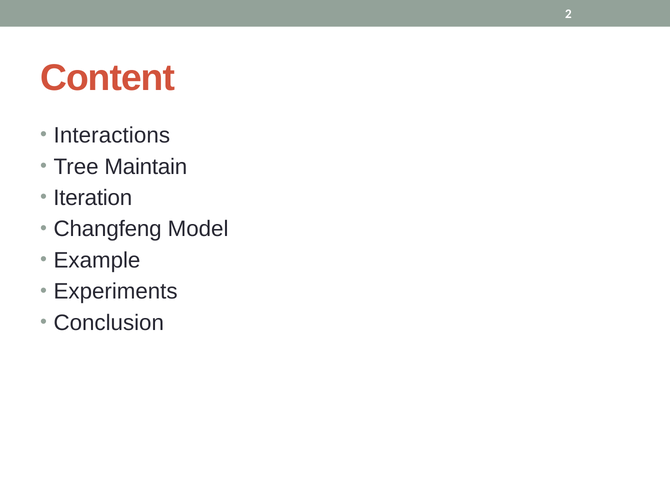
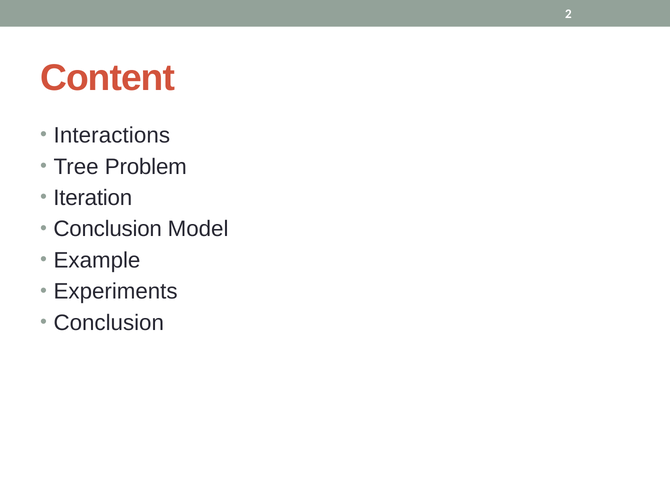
Maintain: Maintain -> Problem (146, 167)
Changfeng: Changfeng -> Conclusion (108, 229)
